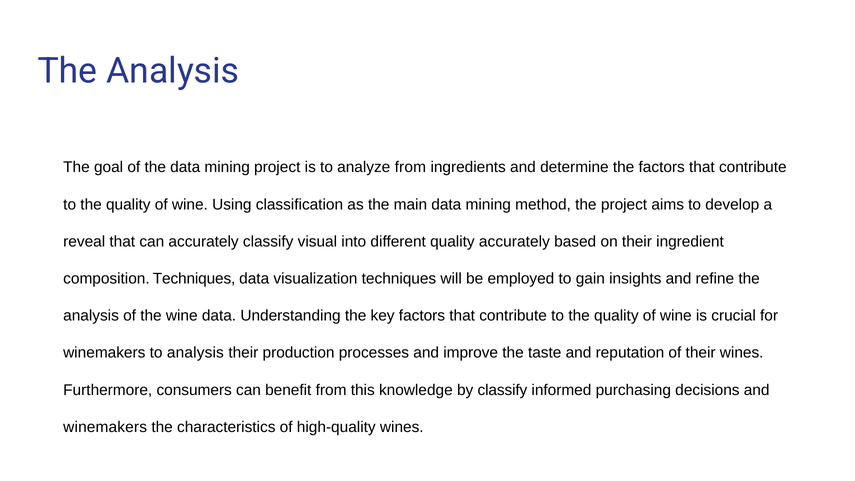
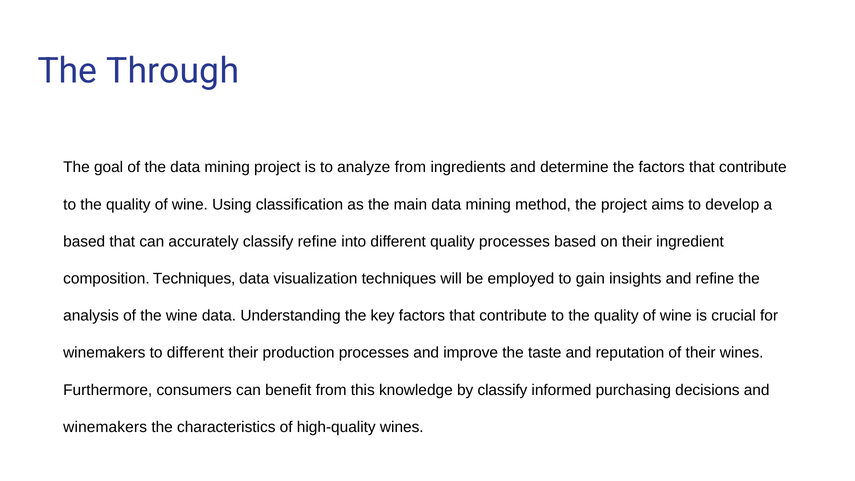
Analysis: Analysis -> Through (173, 71)
reveal: reveal -> based (84, 242)
classify visual: visual -> refine (317, 242)
quality accurately: accurately -> processes (514, 242)
to analysis: analysis -> different (195, 353)
